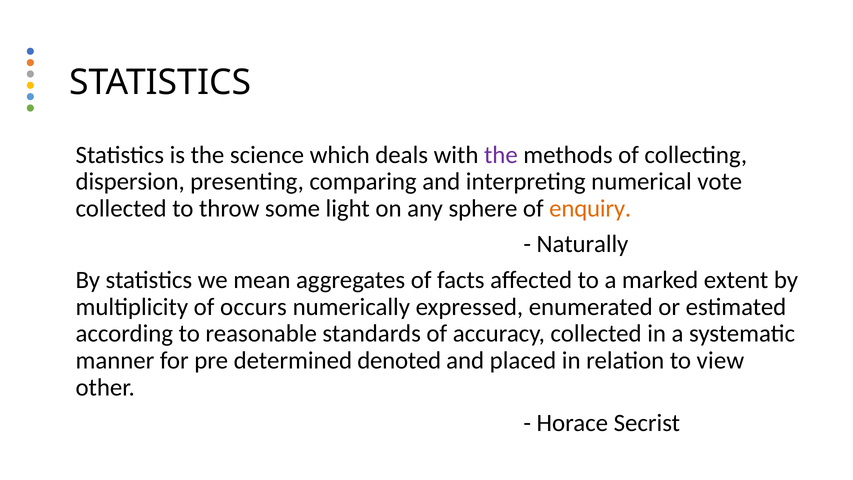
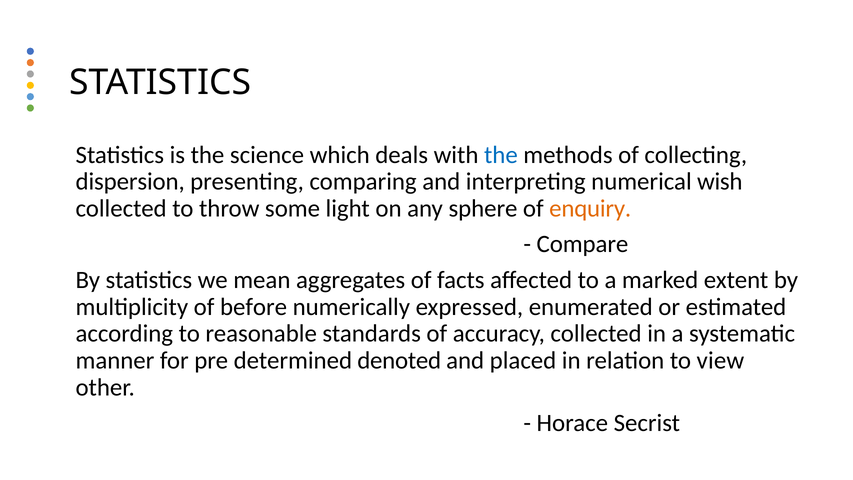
the colour: purple -> blue (501, 155)
vote: vote -> wish (720, 182)
Naturally: Naturally -> Compare (582, 244)
occurs: occurs -> before (254, 307)
